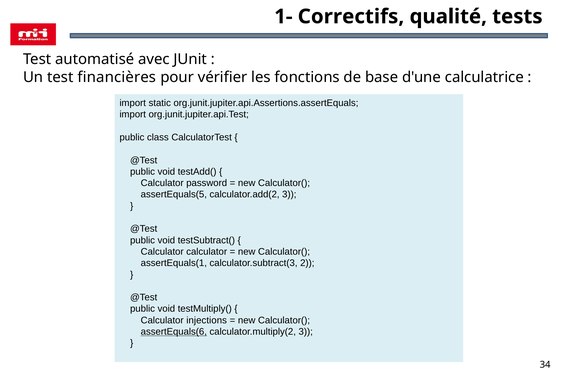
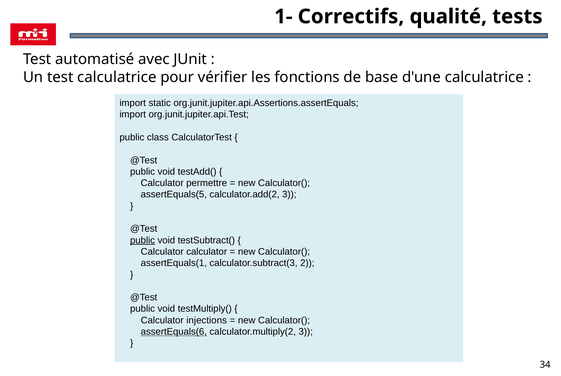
test financières: financières -> calculatrice (117, 77)
password: password -> permettre (207, 183)
public underline: none -> present (143, 240)
